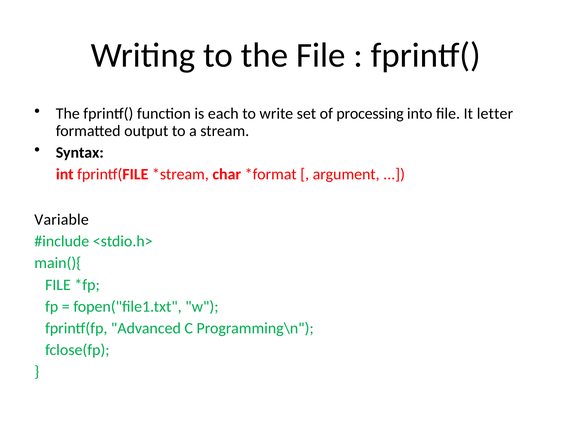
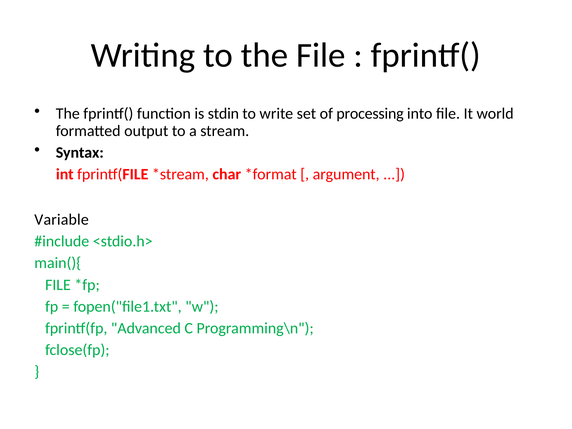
each: each -> stdin (223, 114)
letter: letter -> world (495, 114)
